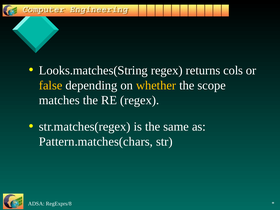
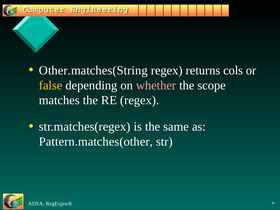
Looks.matches(String: Looks.matches(String -> Other.matches(String (93, 70)
whether colour: yellow -> pink (156, 85)
Pattern.matches(chars: Pattern.matches(chars -> Pattern.matches(other (96, 142)
